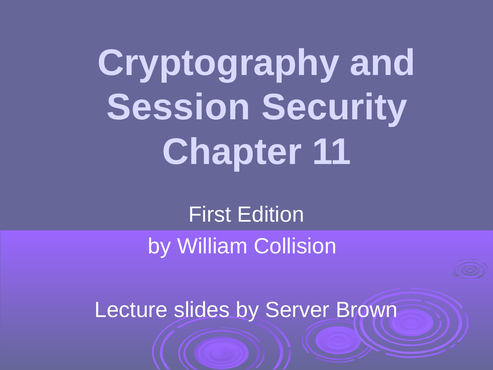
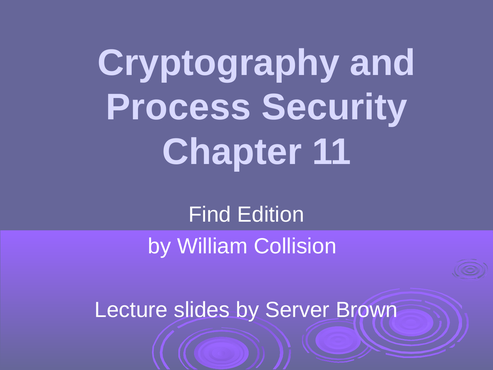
Session: Session -> Process (178, 107)
First: First -> Find (210, 214)
